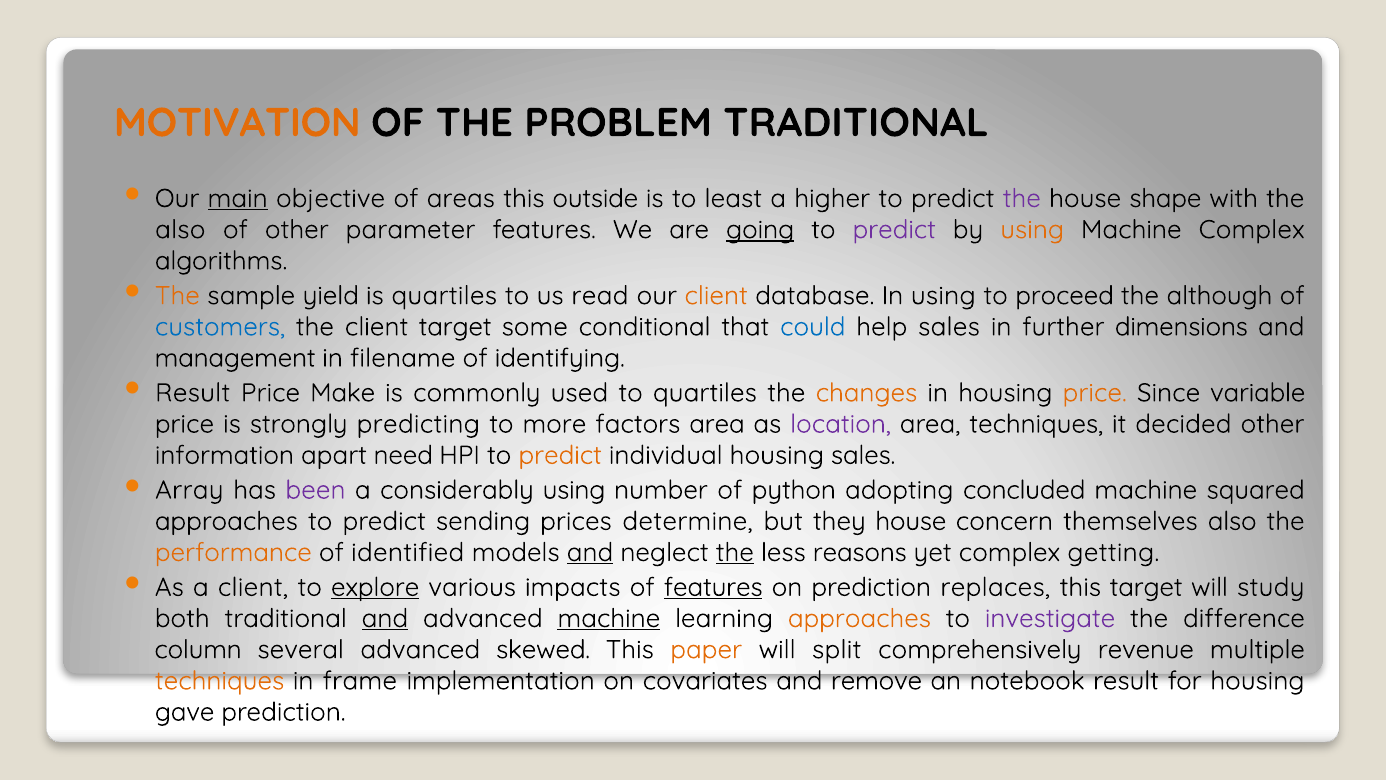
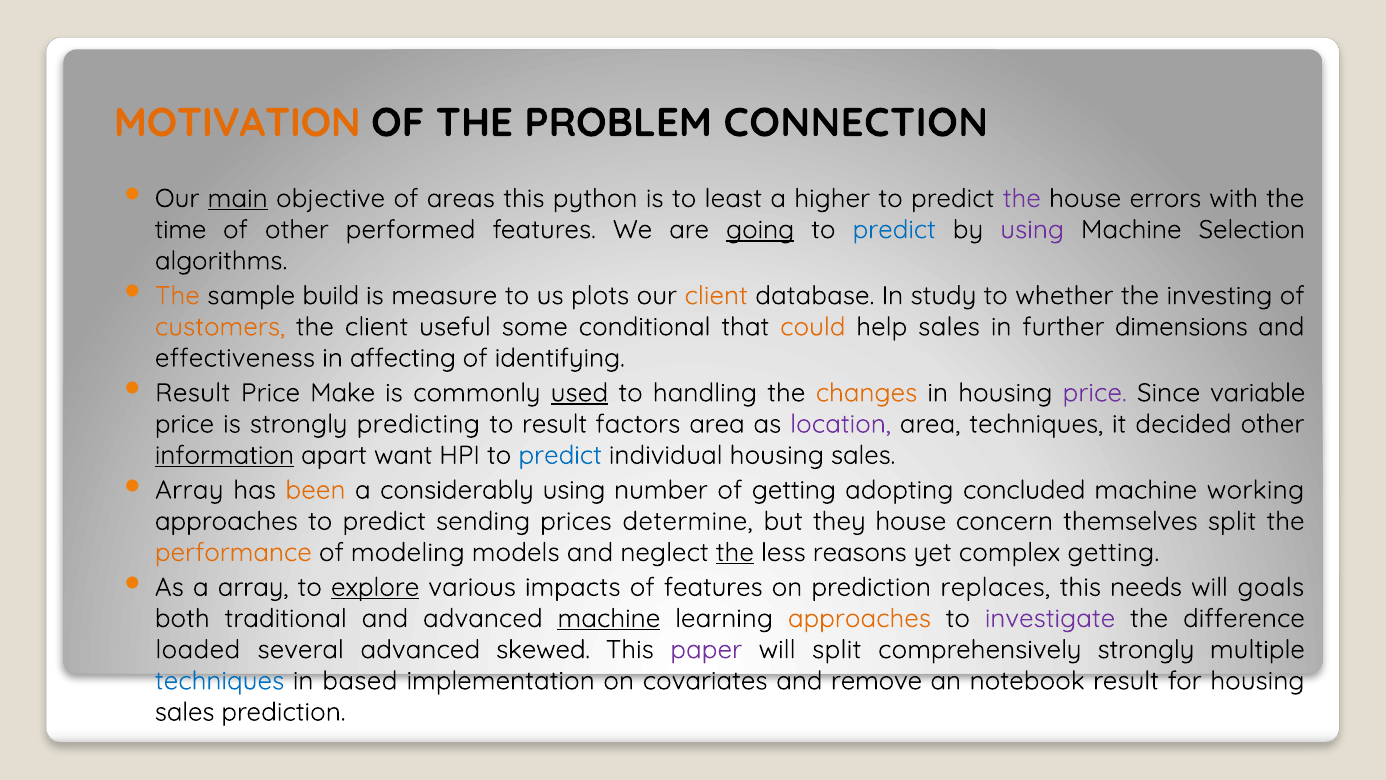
PROBLEM TRADITIONAL: TRADITIONAL -> CONNECTION (856, 123)
outside: outside -> python (595, 198)
shape: shape -> errors (1165, 198)
also: also -> time (180, 230)
parameter: parameter -> performed (410, 230)
predict colour: purple -> blue (894, 230)
using colour: orange -> purple (1032, 230)
Machine Complex: Complex -> Selection (1252, 230)
yield: yield -> build (331, 296)
is quartiles: quartiles -> measure (444, 296)
read: read -> plots (600, 296)
In using: using -> study (943, 296)
proceed: proceed -> whether (1064, 296)
although: although -> investing (1219, 296)
customers colour: blue -> orange (220, 327)
client target: target -> useful (455, 327)
could colour: blue -> orange (813, 327)
management: management -> effectiveness (235, 358)
filename: filename -> affecting (403, 358)
used underline: none -> present (579, 393)
to quartiles: quartiles -> handling (705, 393)
price colour: orange -> purple (1095, 393)
to more: more -> result (555, 424)
information underline: none -> present (224, 455)
need: need -> want (403, 455)
predict colour: orange -> blue (560, 455)
been colour: purple -> orange (315, 490)
of python: python -> getting (794, 490)
squared: squared -> working (1255, 490)
themselves also: also -> split (1232, 521)
identified: identified -> modeling (408, 552)
and underline: present -> none (590, 552)
a client: client -> array (253, 587)
features underline: present -> none (713, 587)
this target: target -> needs (1146, 587)
study: study -> goals (1271, 587)
and underline: present -> none (385, 618)
column: column -> loaded (198, 649)
paper colour: orange -> purple (706, 649)
comprehensively revenue: revenue -> strongly (1146, 649)
techniques colour: orange -> blue (220, 681)
frame: frame -> based (360, 681)
gave: gave -> sales (185, 712)
